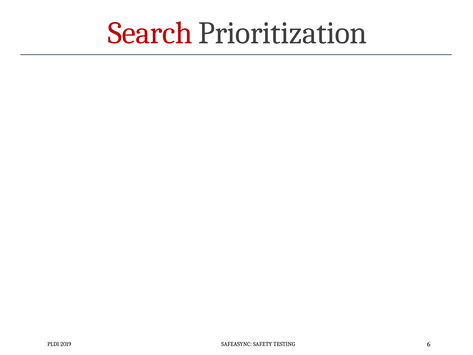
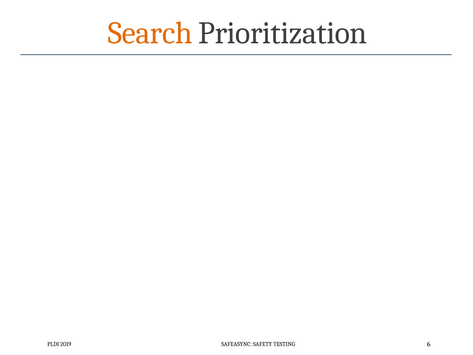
Search colour: red -> orange (150, 33)
